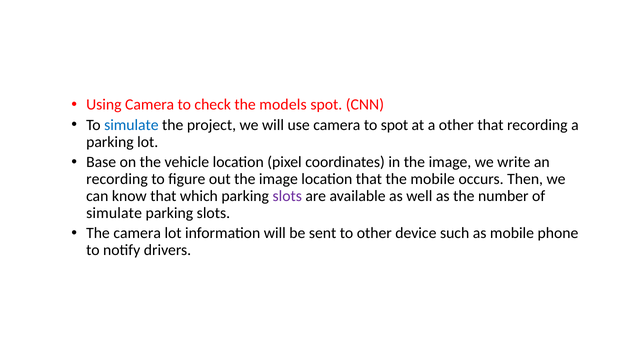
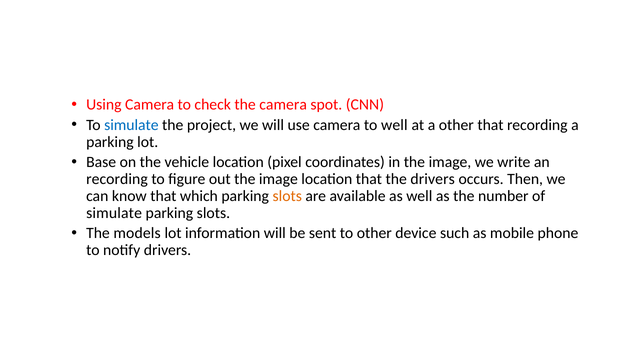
the models: models -> camera (283, 105)
to spot: spot -> well (394, 125)
the mobile: mobile -> drivers (433, 179)
slots colour: purple -> orange (287, 196)
The camera: camera -> models (137, 233)
